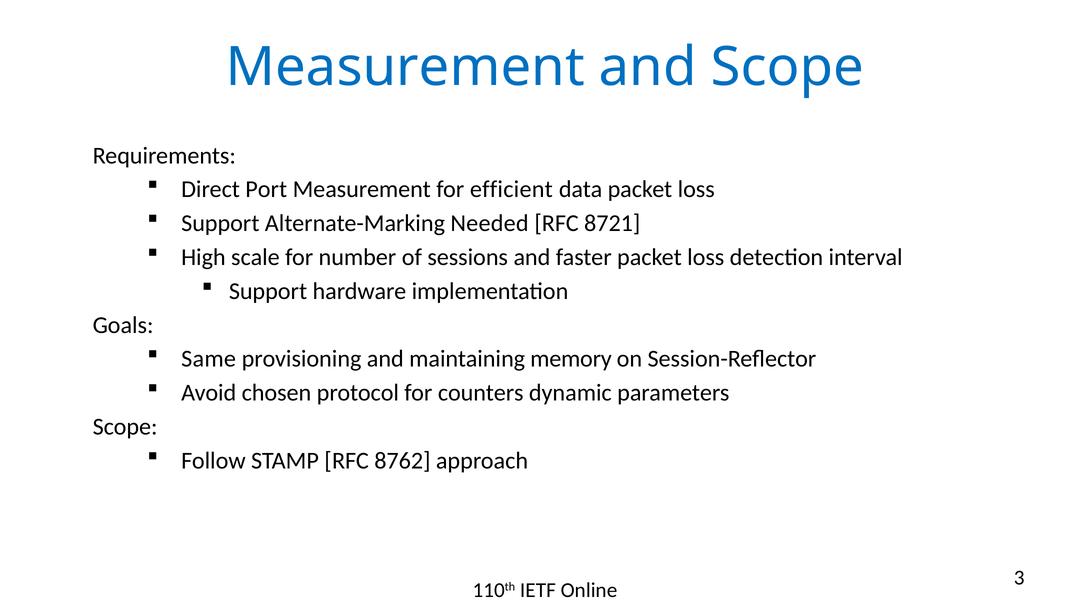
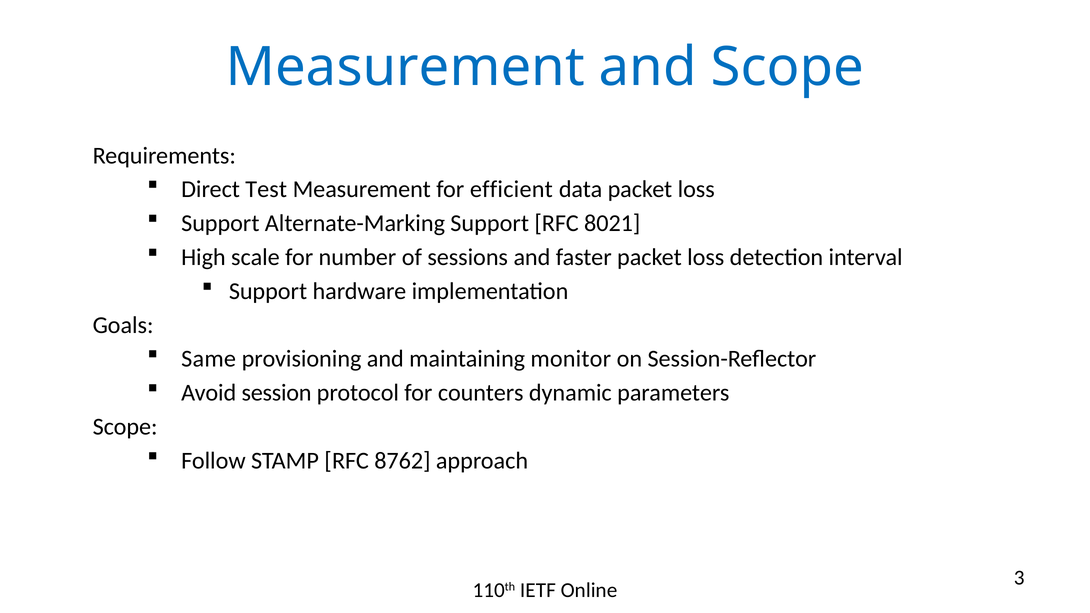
Port: Port -> Test (266, 190)
Alternate-Marking Needed: Needed -> Support (490, 223)
8721: 8721 -> 8021 (612, 223)
memory: memory -> monitor (571, 359)
chosen: chosen -> session (277, 393)
